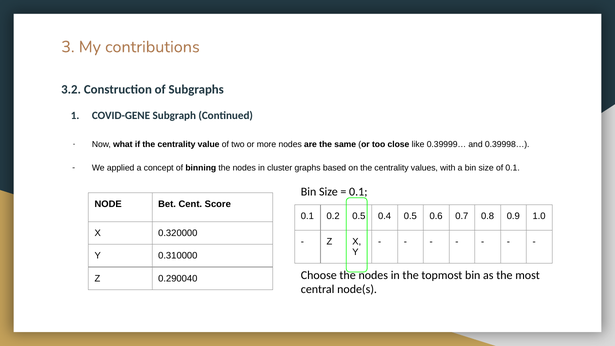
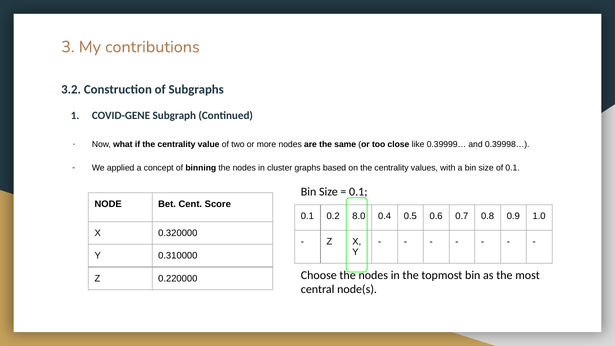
0.2 0.5: 0.5 -> 8.0 (359, 216)
0.290040: 0.290040 -> 0.220000 (178, 278)
